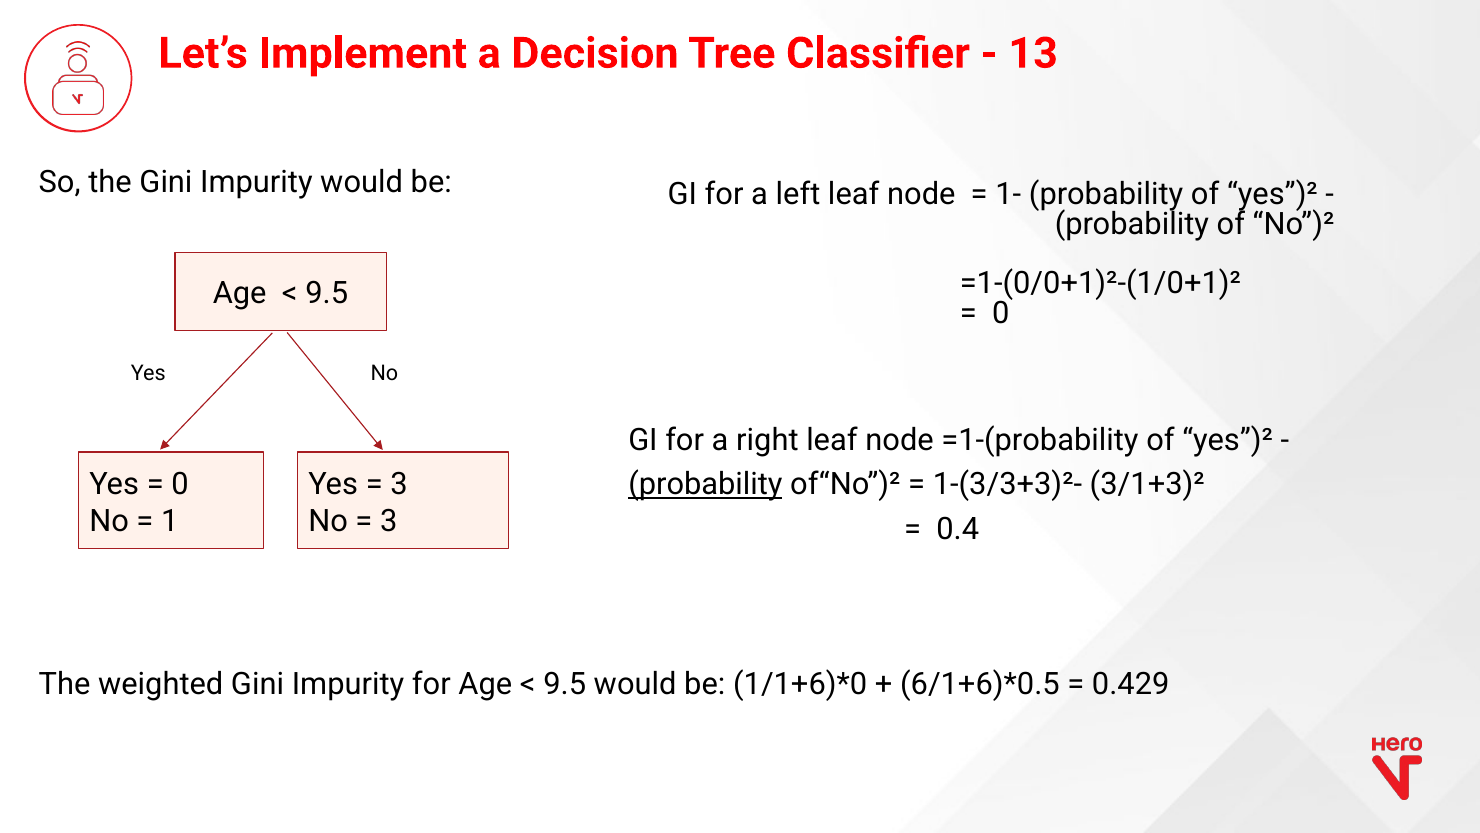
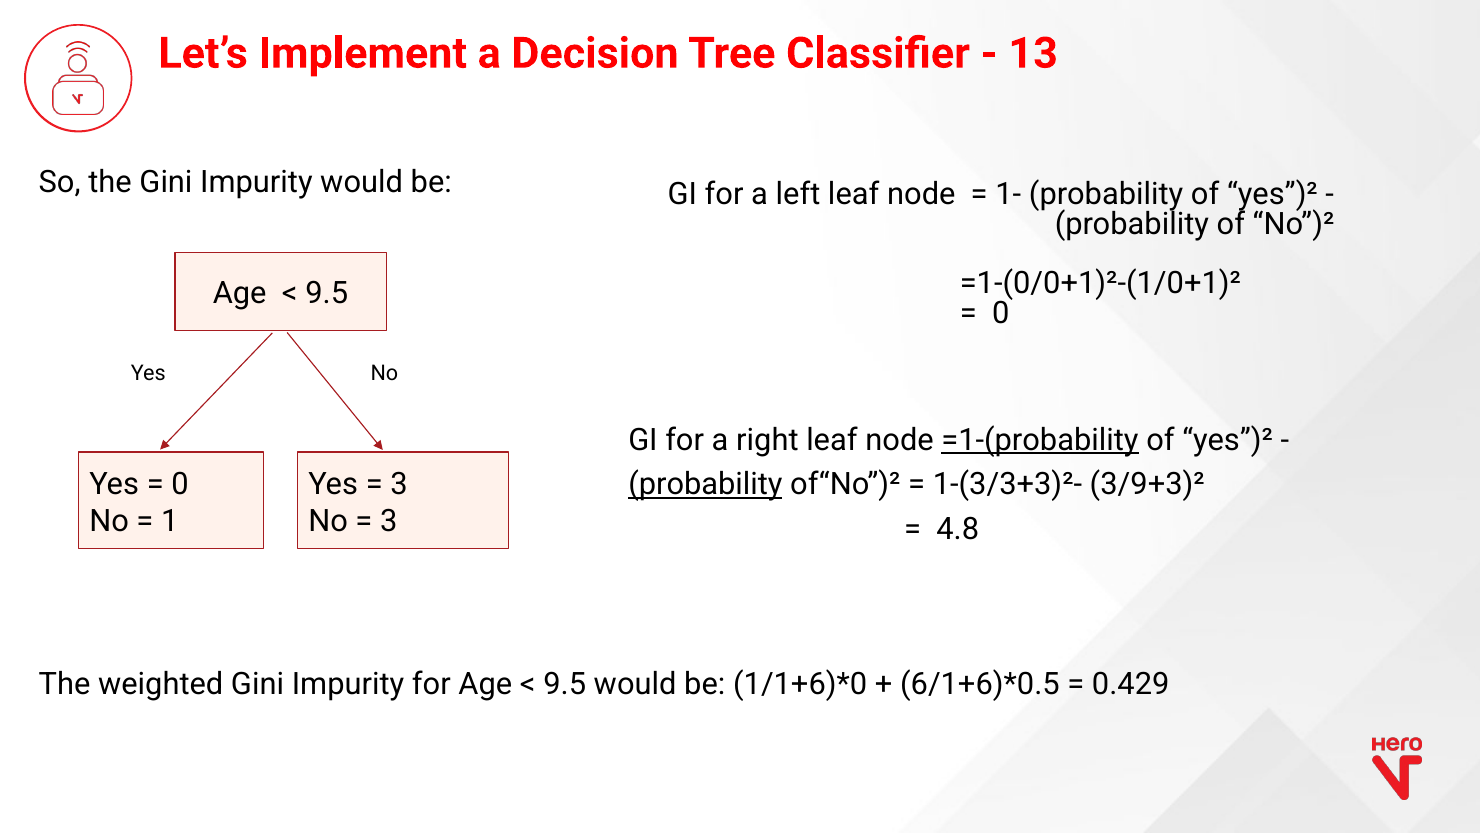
=1-(probability underline: none -> present (1040, 440)
3/1+3)²: 3/1+3)² -> 3/9+3)² (1147, 484)
0.4: 0.4 -> 4.8 (958, 529)
